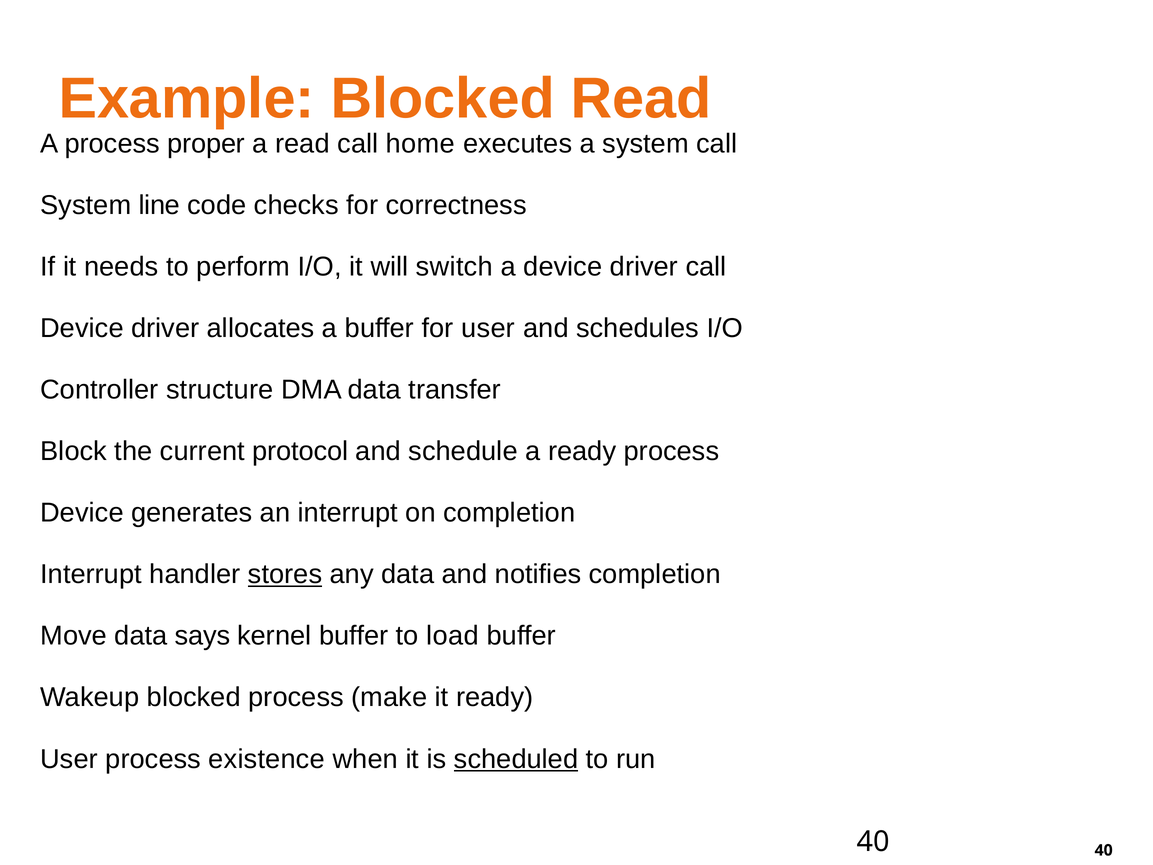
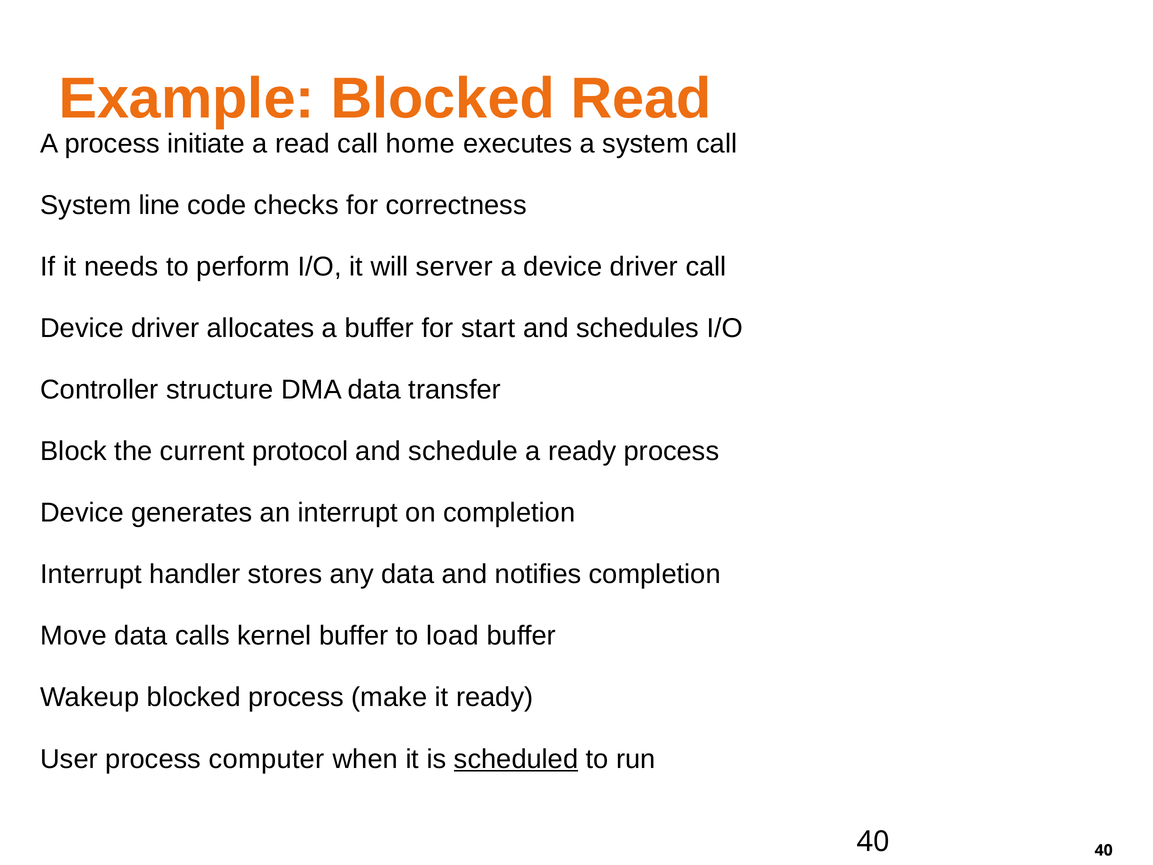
proper: proper -> initiate (206, 144)
switch: switch -> server (454, 267)
for user: user -> start (488, 328)
stores underline: present -> none (285, 574)
says: says -> calls (202, 636)
existence: existence -> computer (267, 759)
